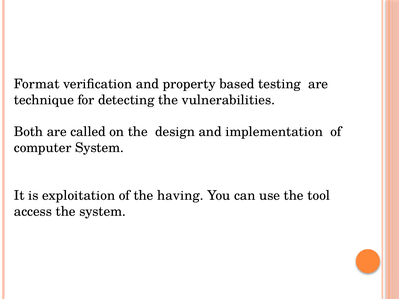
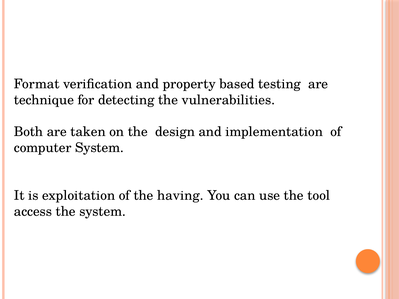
called: called -> taken (88, 132)
